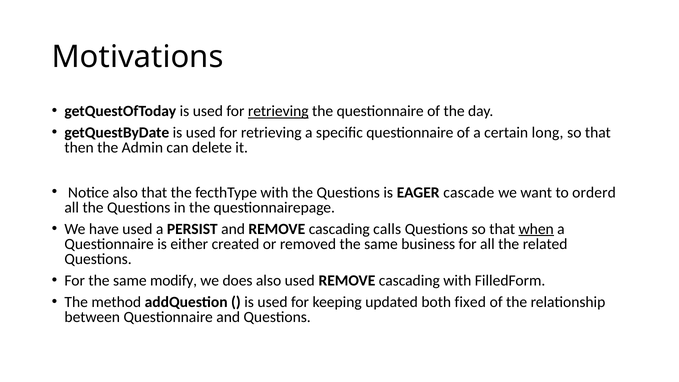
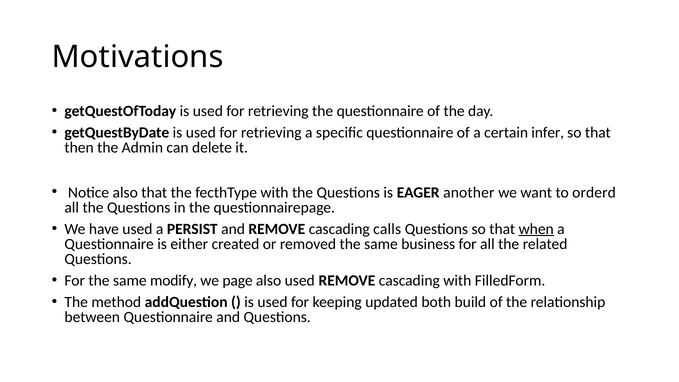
retrieving underline: present -> none (278, 111)
long: long -> infer (548, 133)
cascade: cascade -> another (469, 192)
does: does -> page (238, 281)
fixed: fixed -> build (470, 302)
